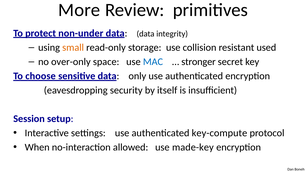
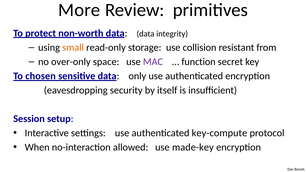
non-under: non-under -> non-worth (81, 33)
used: used -> from (266, 48)
MAC colour: blue -> purple (153, 62)
stronger: stronger -> function (199, 62)
choose: choose -> chosen (41, 76)
